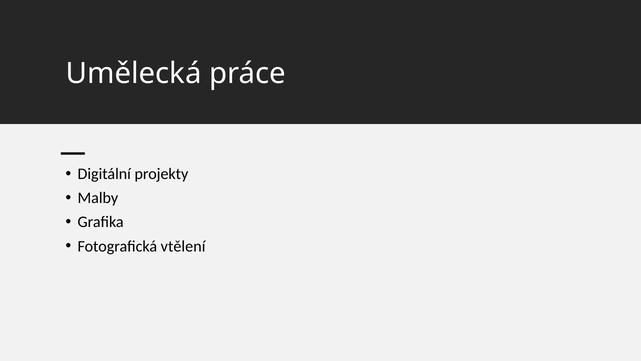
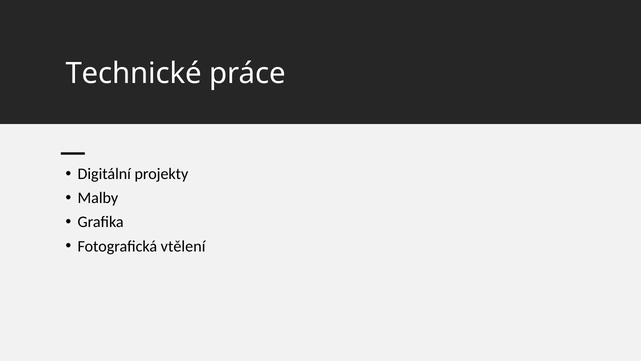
Umělecká: Umělecká -> Technické (134, 73)
